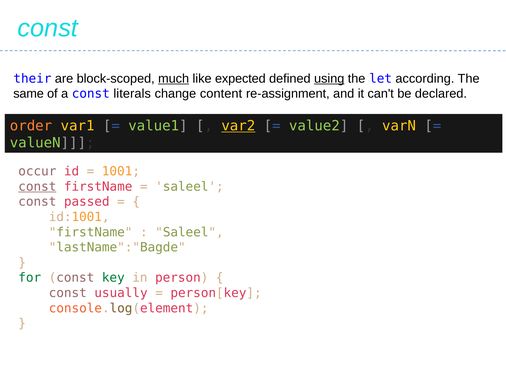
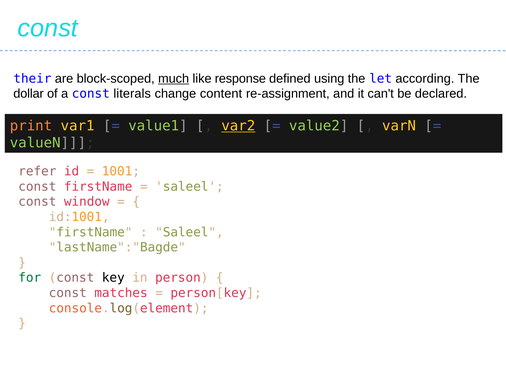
expected: expected -> response (240, 78)
using underline: present -> none (329, 78)
same: same -> dollar (29, 94)
order: order -> print (31, 126)
occur: occur -> refer (37, 171)
const underline: present -> none (37, 186)
passed: passed -> window (87, 202)
key colour: green -> black (113, 277)
usually: usually -> matches (121, 293)
